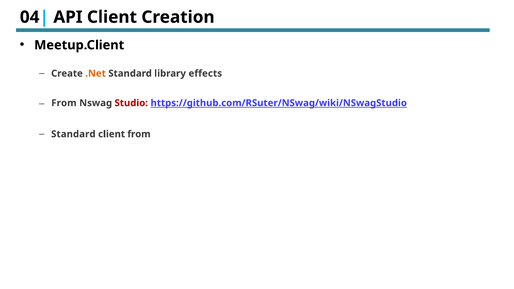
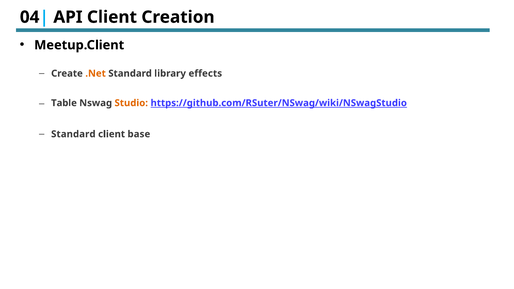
From: From -> Table (64, 103)
Studio colour: red -> orange (131, 103)
client from: from -> base (139, 134)
